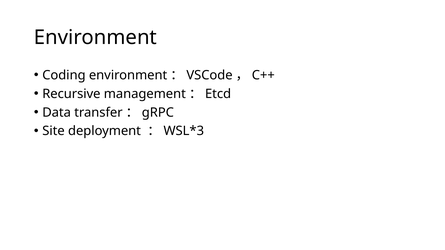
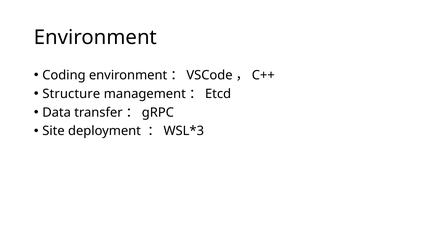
Recursive: Recursive -> Structure (71, 94)
